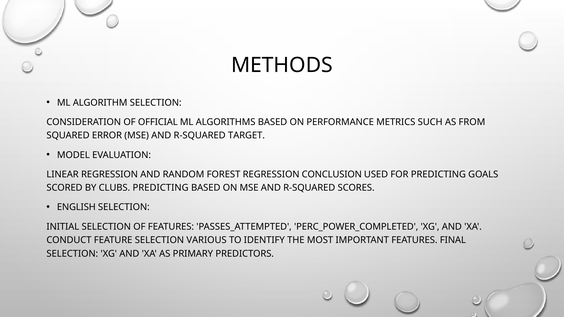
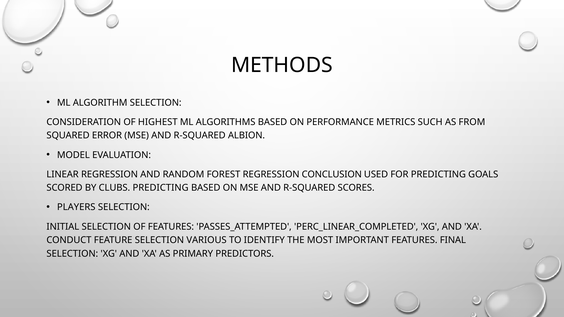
OFFICIAL: OFFICIAL -> HIGHEST (158, 122)
TARGET: TARGET -> ALBION (246, 136)
ENGLISH: ENGLISH -> PLAYERS (76, 207)
PERC_POWER_COMPLETED: PERC_POWER_COMPLETED -> PERC_LINEAR_COMPLETED (356, 227)
